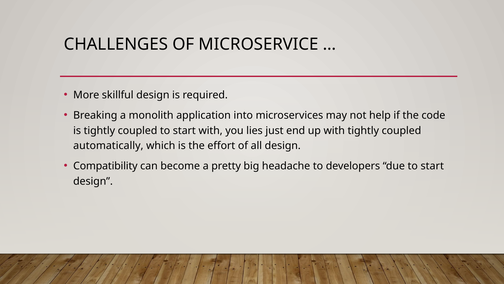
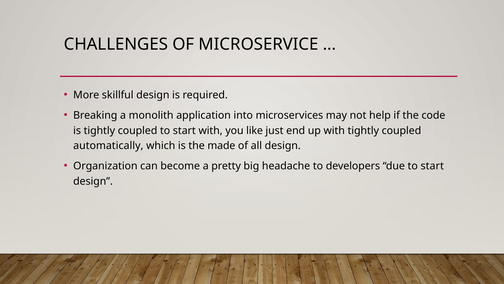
lies: lies -> like (255, 130)
effort: effort -> made (221, 145)
Compatibility: Compatibility -> Organization (105, 166)
